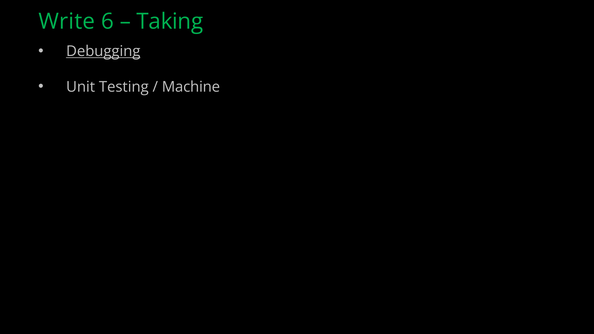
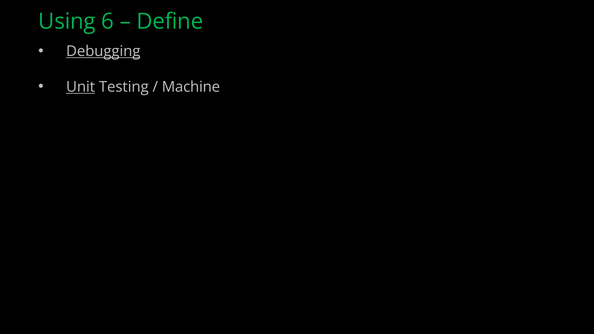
Write: Write -> Using (67, 21)
Taking: Taking -> Define (170, 21)
Unit underline: none -> present (81, 87)
